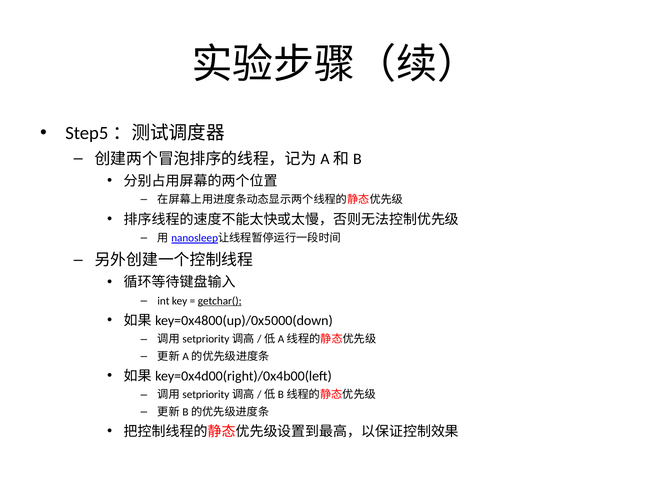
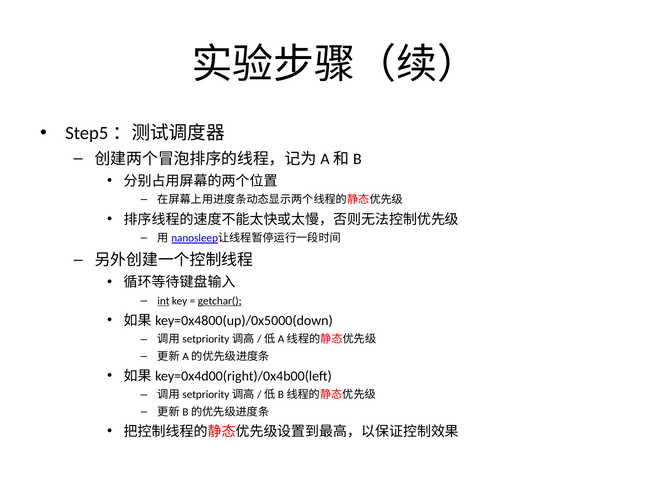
int underline: none -> present (163, 301)
